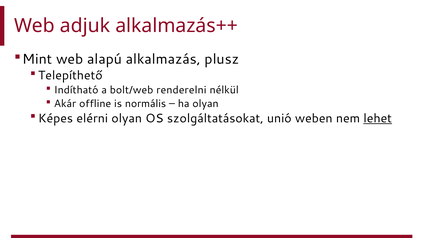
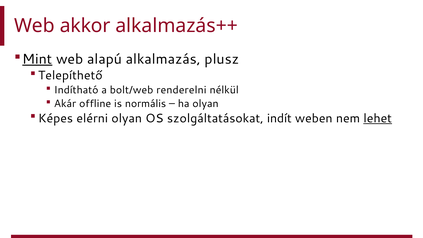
adjuk: adjuk -> akkor (85, 26)
Mint underline: none -> present (37, 59)
unió: unió -> indít (279, 118)
